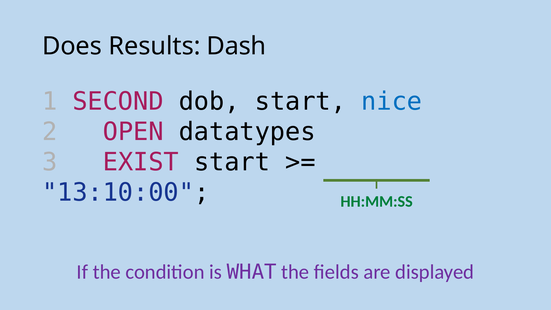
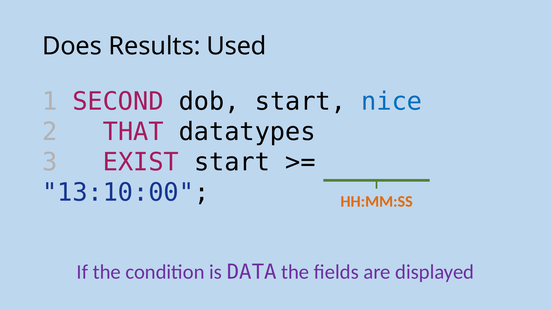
Dash: Dash -> Used (236, 46)
OPEN: OPEN -> THAT (133, 132)
HH:MM:SS colour: green -> orange (377, 202)
WHAT: WHAT -> DATA (252, 272)
